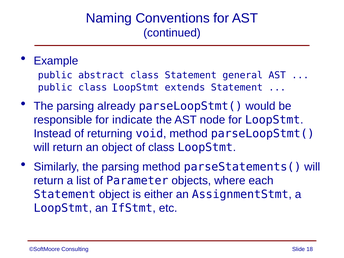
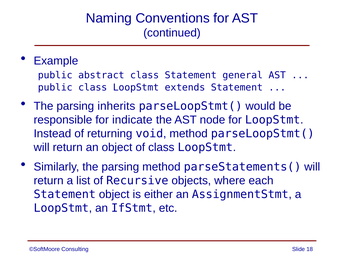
already: already -> inherits (116, 106)
Parameter: Parameter -> Recursive (137, 181)
